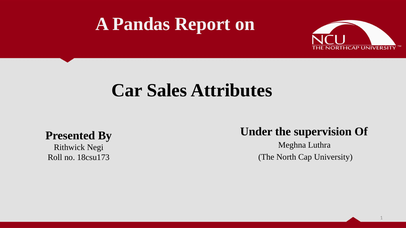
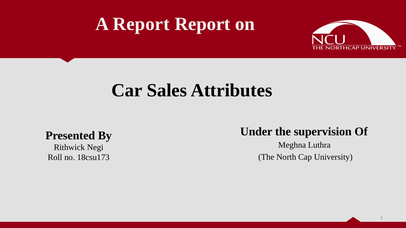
A Pandas: Pandas -> Report (141, 24)
